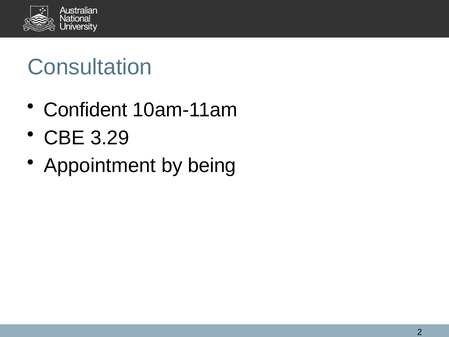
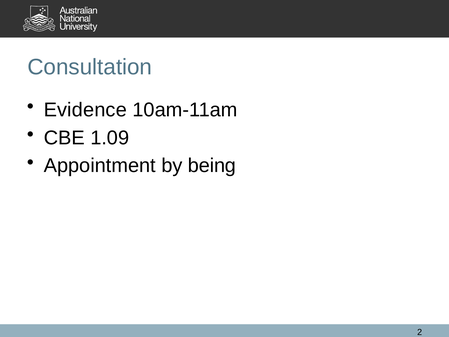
Confident: Confident -> Evidence (85, 110)
3.29: 3.29 -> 1.09 (110, 138)
